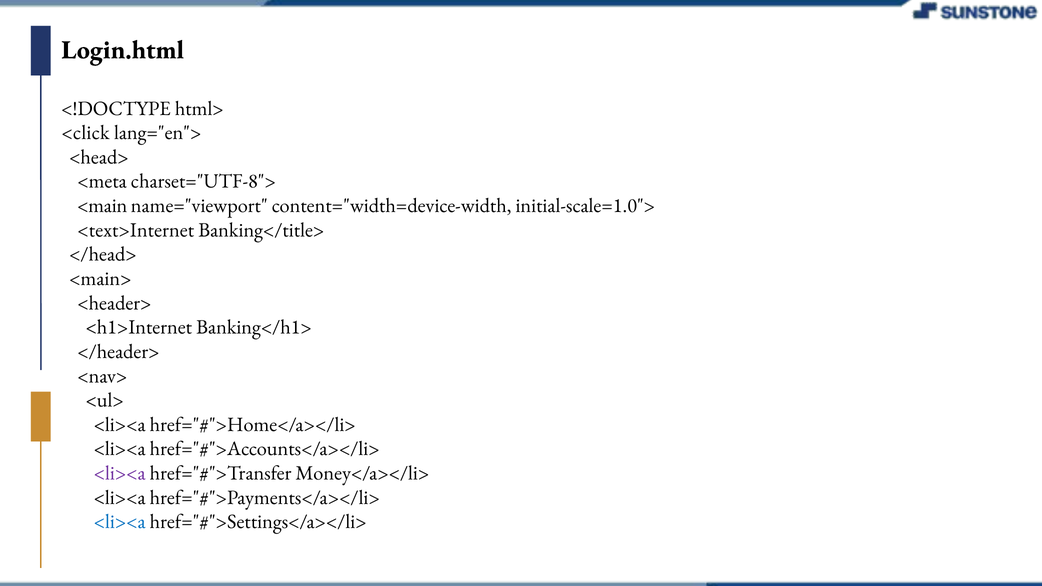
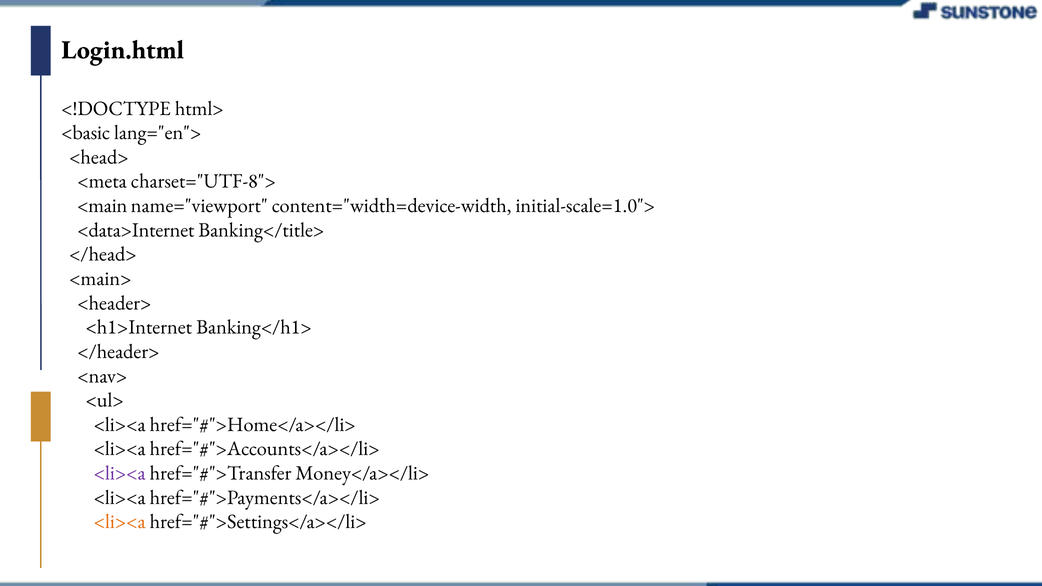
<click: <click -> <basic (86, 133)
<text>Internet: <text>Internet -> <data>Internet (136, 230)
<li><a colour: blue -> orange (120, 522)
